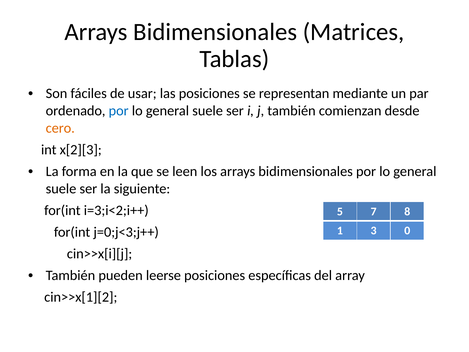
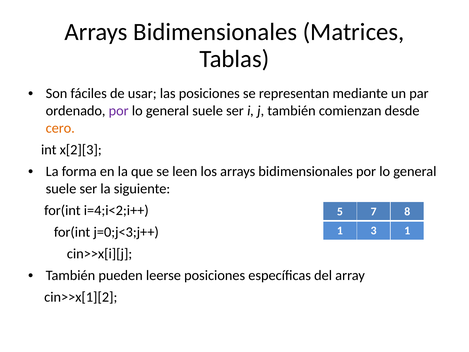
por colour: blue -> purple (119, 111)
i=3;i<2;i++: i=3;i<2;i++ -> i=4;i<2;i++ (116, 210)
3 0: 0 -> 1 (407, 230)
